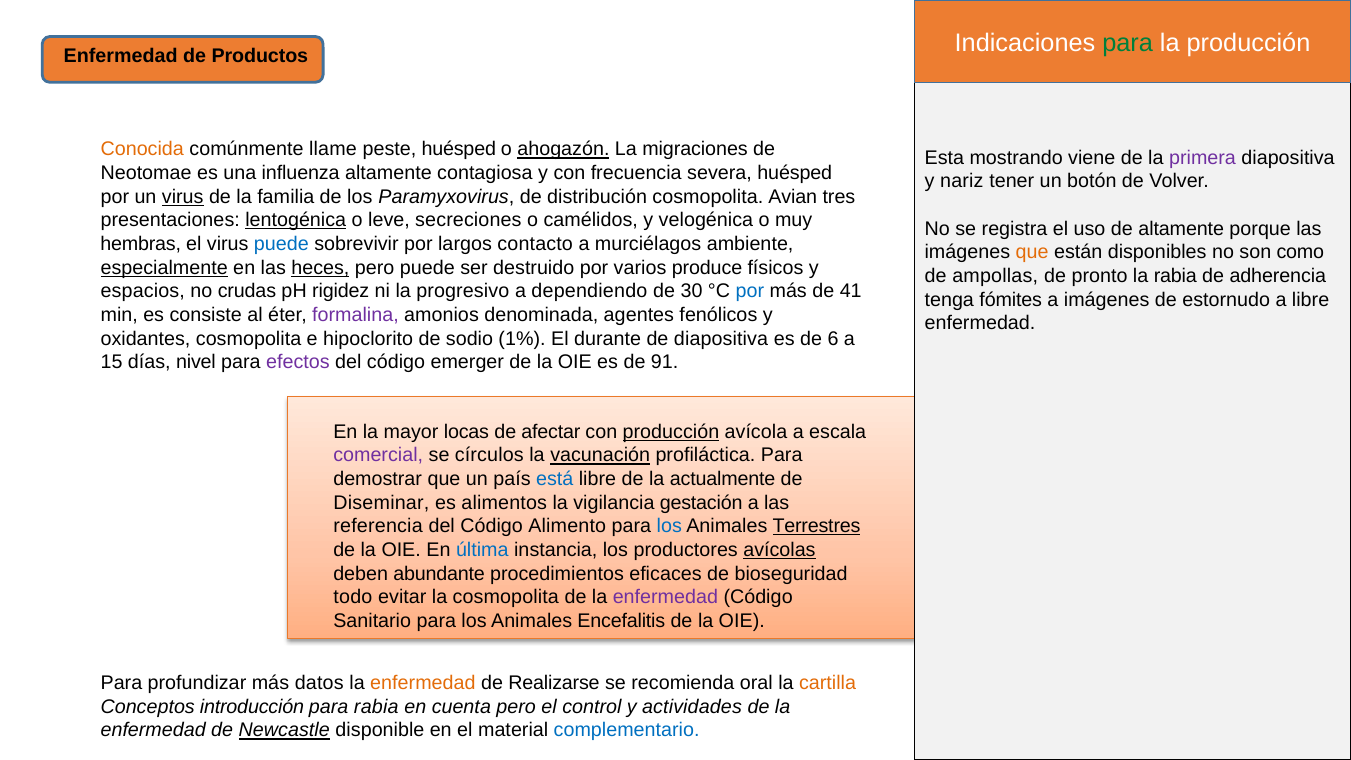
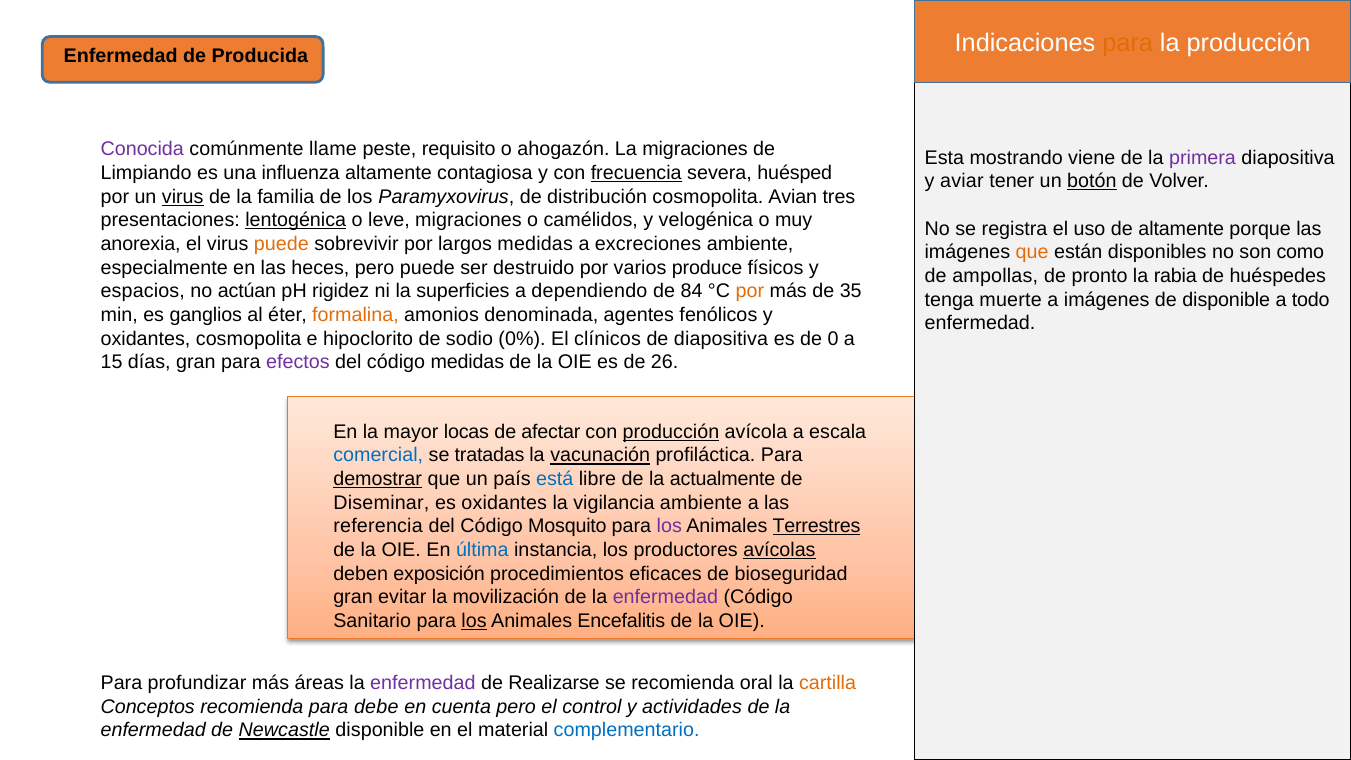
para colour: green -> orange (1128, 43)
Productos: Productos -> Producida (260, 56)
Conocida colour: orange -> purple (142, 149)
peste huésped: huésped -> requisito (459, 149)
ahogazón underline: present -> none (563, 149)
Neotomae: Neotomae -> Limpiando (146, 173)
frecuencia underline: none -> present (636, 173)
nariz: nariz -> aviar (962, 181)
botón underline: none -> present (1092, 181)
leve secreciones: secreciones -> migraciones (468, 220)
hembras: hembras -> anorexia (141, 244)
puede colour: blue -> orange (281, 244)
largos contacto: contacto -> medidas (535, 244)
murciélagos: murciélagos -> excreciones (648, 244)
especialmente underline: present -> none (164, 268)
heces underline: present -> none (320, 268)
adherencia: adherencia -> huéspedes (1278, 276)
crudas: crudas -> actúan (247, 291)
progresivo: progresivo -> superficies (463, 291)
30: 30 -> 84 (692, 291)
por colour: blue -> orange (750, 291)
41: 41 -> 35 (851, 291)
fómites: fómites -> muerte (1011, 300)
de estornudo: estornudo -> disponible (1226, 300)
a libre: libre -> todo (1311, 300)
consiste: consiste -> ganglios (206, 315)
formalina colour: purple -> orange (355, 315)
1%: 1% -> 0% (522, 339)
durante: durante -> clínicos (608, 339)
6: 6 -> 0 (833, 339)
días nivel: nivel -> gran (196, 362)
código emerger: emerger -> medidas (467, 362)
91: 91 -> 26 (665, 362)
comercial colour: purple -> blue (378, 455)
círculos: círculos -> tratadas (490, 455)
demostrar underline: none -> present (378, 479)
es alimentos: alimentos -> oxidantes (504, 503)
vigilancia gestación: gestación -> ambiente (701, 503)
Alimento: Alimento -> Mosquito (567, 526)
los colour: blue -> purple (669, 526)
abundante: abundante -> exposición (439, 574)
todo: todo -> gran (353, 597)
la cosmopolita: cosmopolita -> movilización (506, 597)
los underline: none -> present (474, 621)
datos: datos -> áreas (319, 683)
enfermedad colour: orange -> purple (423, 683)
Conceptos introducción: introducción -> recomienda (252, 707)
para rabia: rabia -> debe (376, 707)
